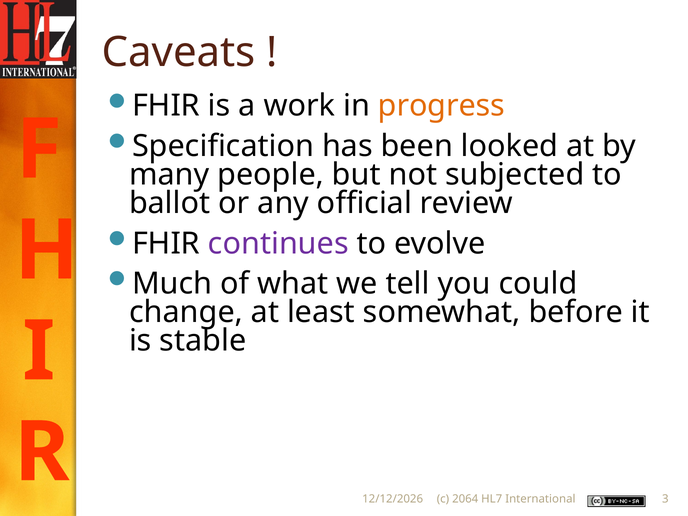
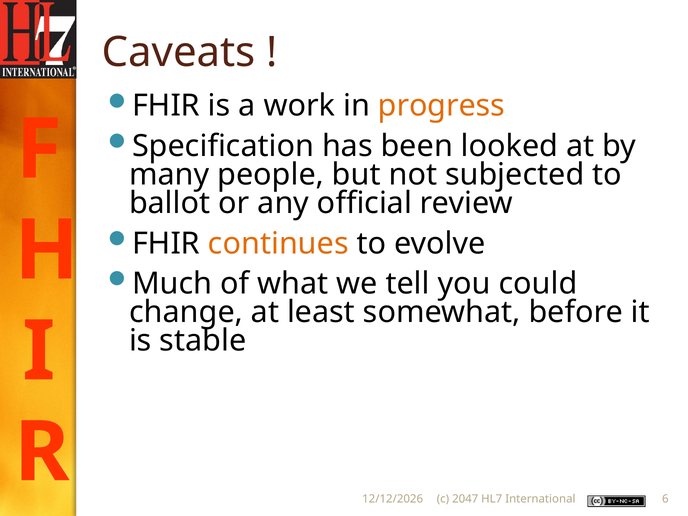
continues colour: purple -> orange (278, 243)
2064: 2064 -> 2047 (465, 499)
3: 3 -> 6 (665, 499)
